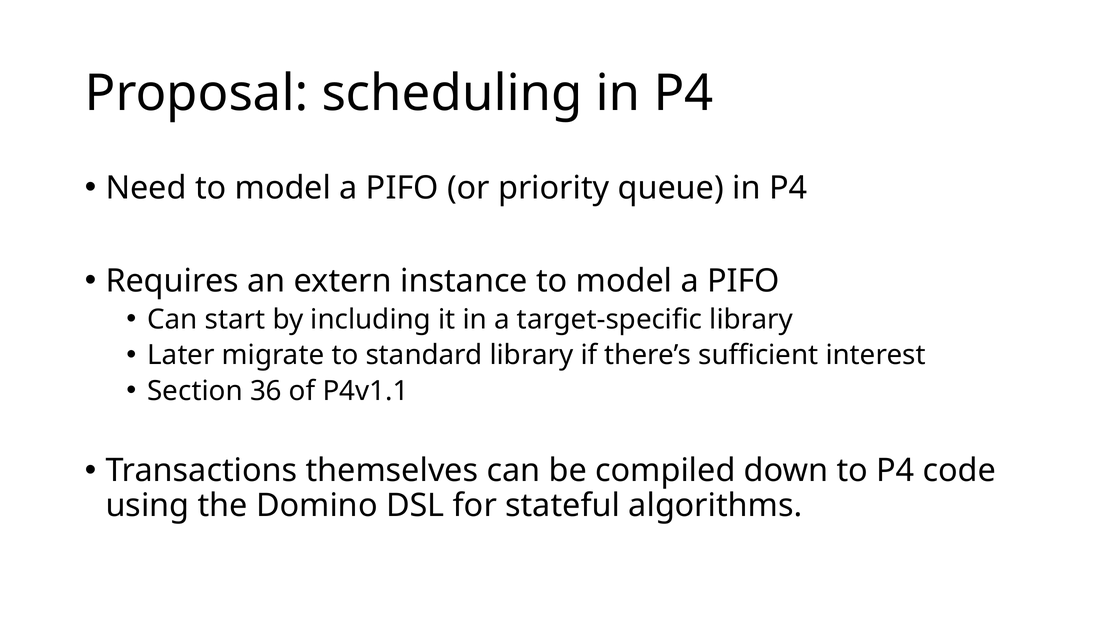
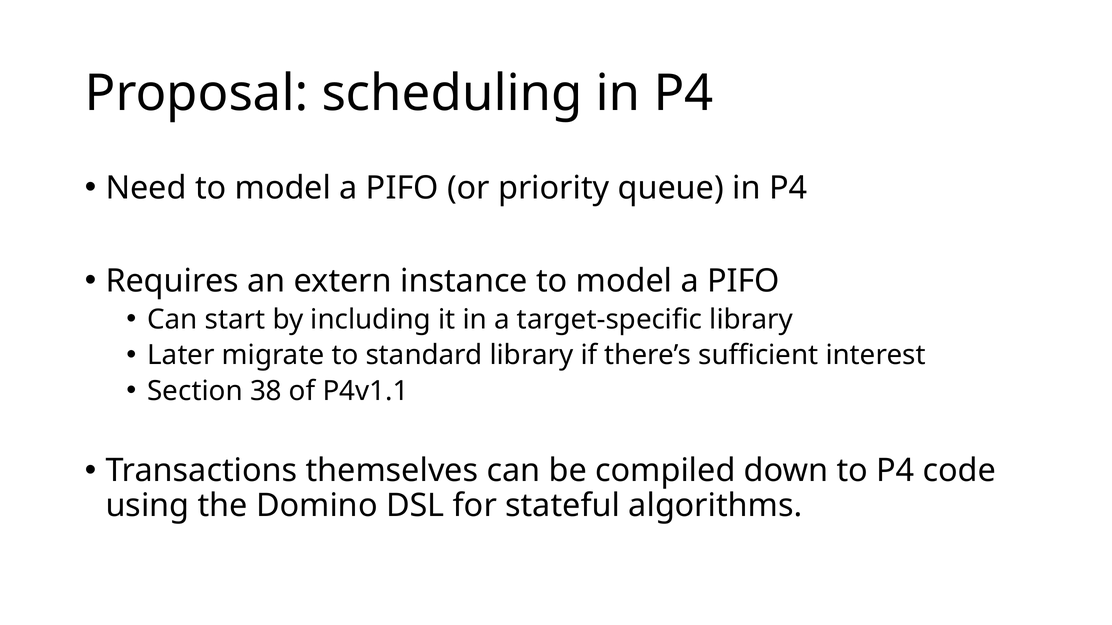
36: 36 -> 38 (266, 391)
